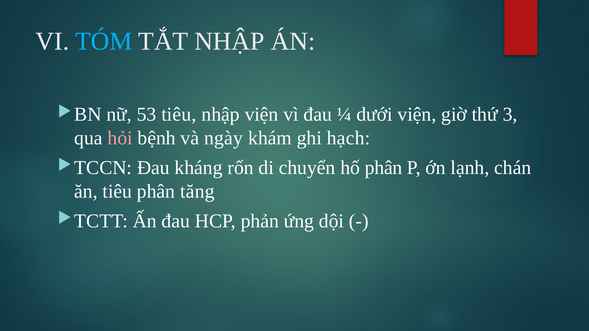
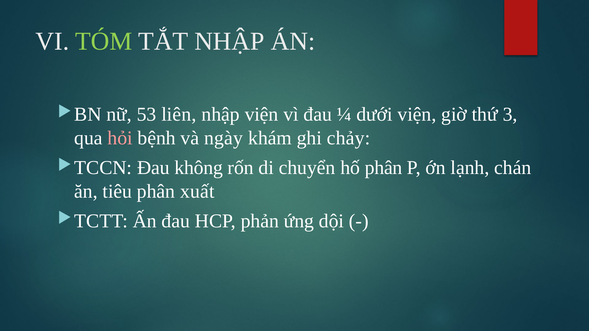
TÓM colour: light blue -> light green (104, 41)
53 tiêu: tiêu -> liên (179, 115)
hạch: hạch -> chảy (349, 138)
kháng: kháng -> không (199, 168)
tăng: tăng -> xuất (197, 191)
